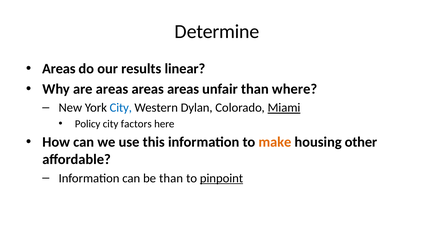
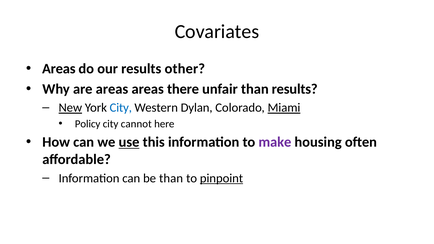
Determine: Determine -> Covariates (217, 31)
linear: linear -> other (185, 69)
areas: areas -> there (183, 89)
than where: where -> results (295, 89)
New underline: none -> present (70, 108)
factors: factors -> cannot (136, 124)
use underline: none -> present (129, 142)
make colour: orange -> purple (275, 142)
other: other -> often (361, 142)
